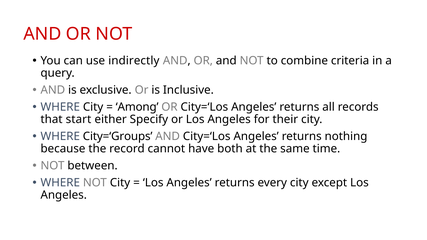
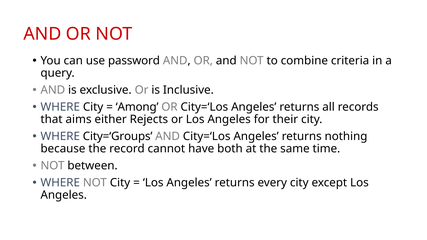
indirectly: indirectly -> password (134, 61)
start: start -> aims (79, 120)
Specify: Specify -> Rejects (149, 120)
